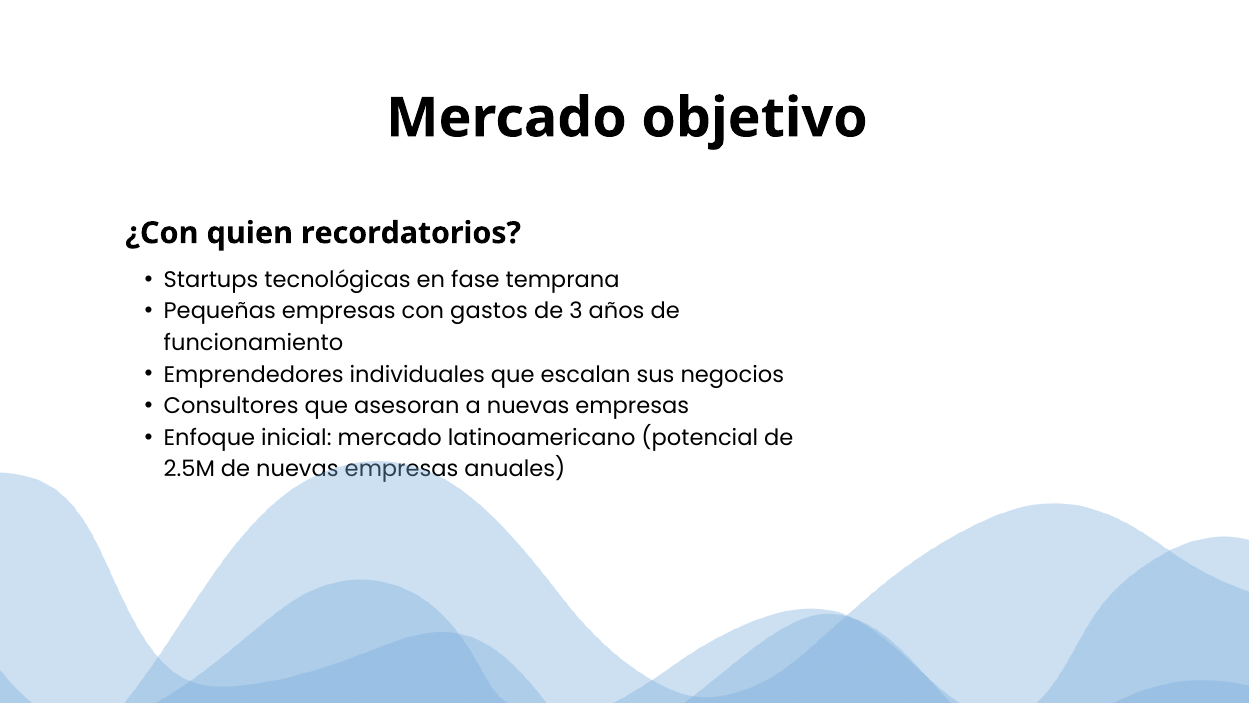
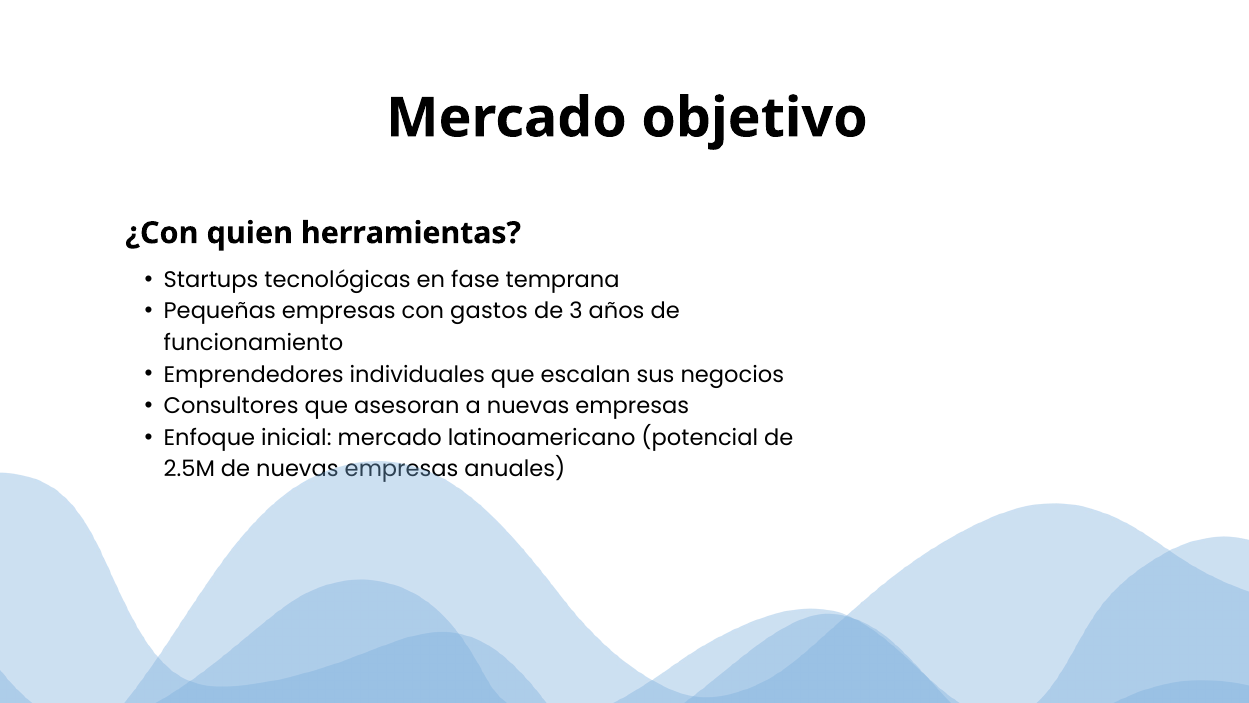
recordatorios: recordatorios -> herramientas (411, 233)
